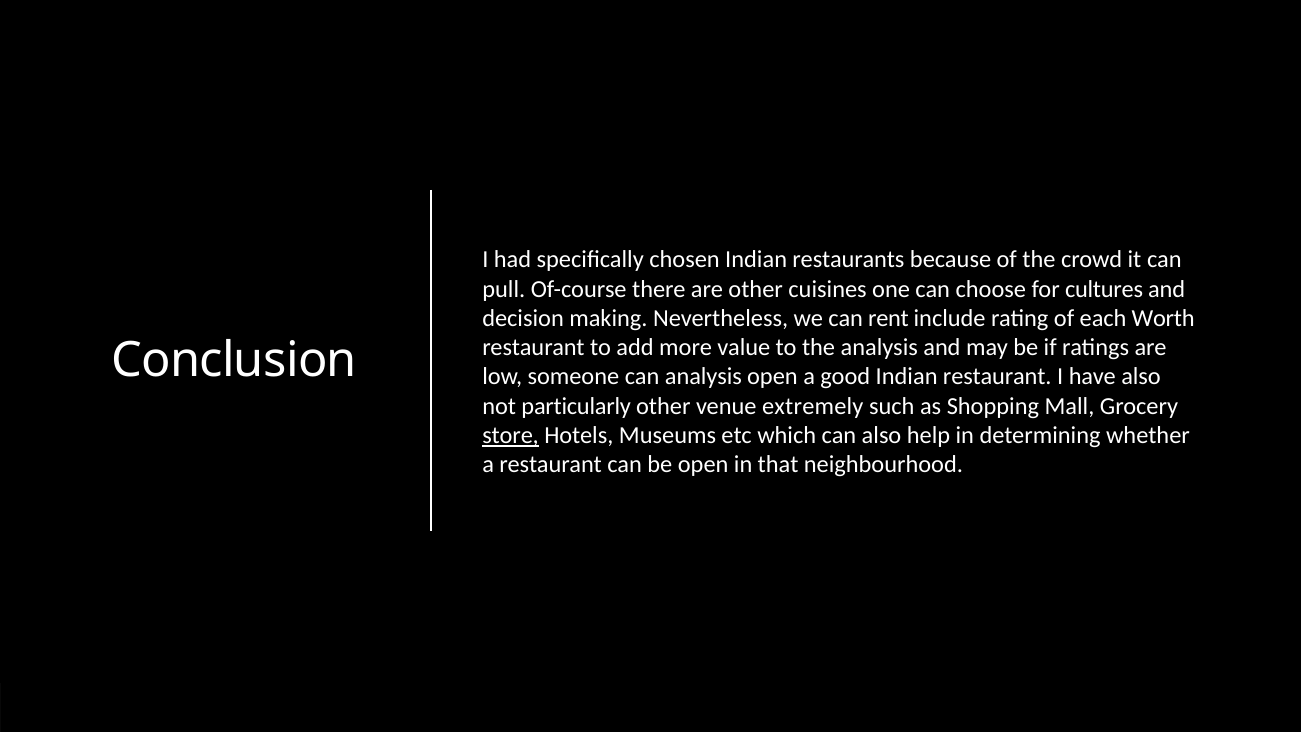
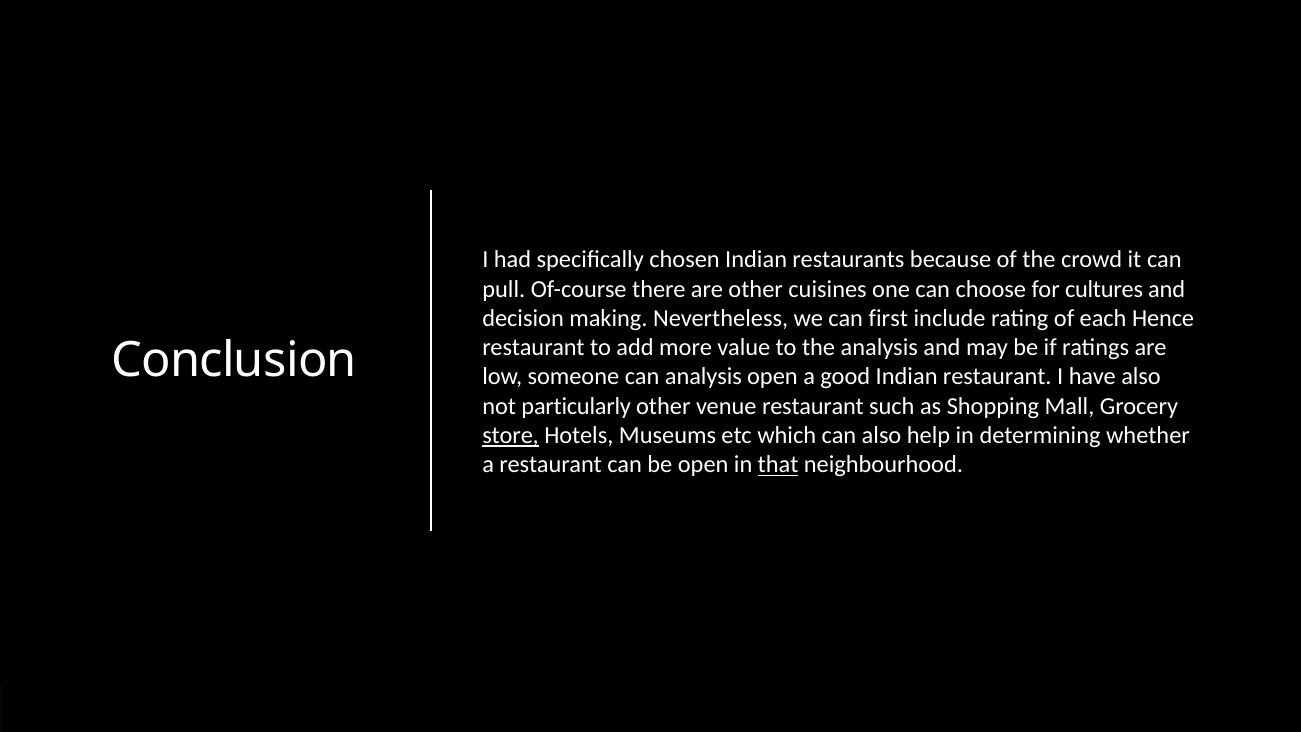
rent: rent -> first (888, 318)
Worth: Worth -> Hence (1163, 318)
venue extremely: extremely -> restaurant (813, 406)
that underline: none -> present (778, 465)
